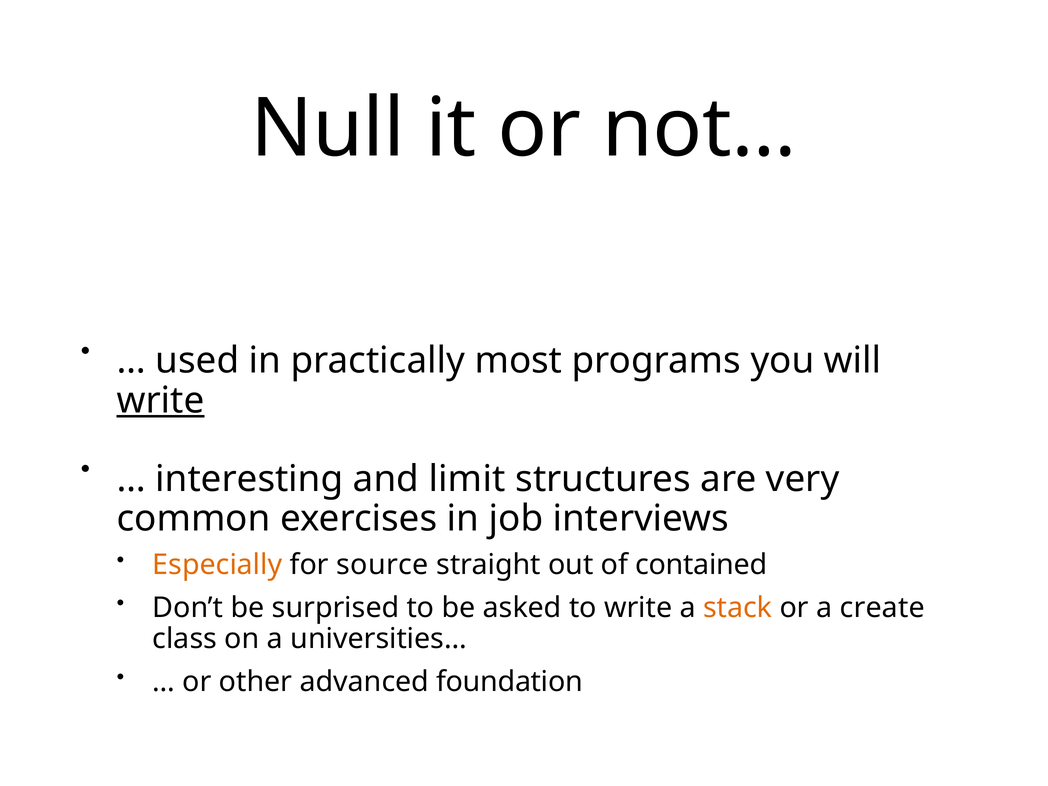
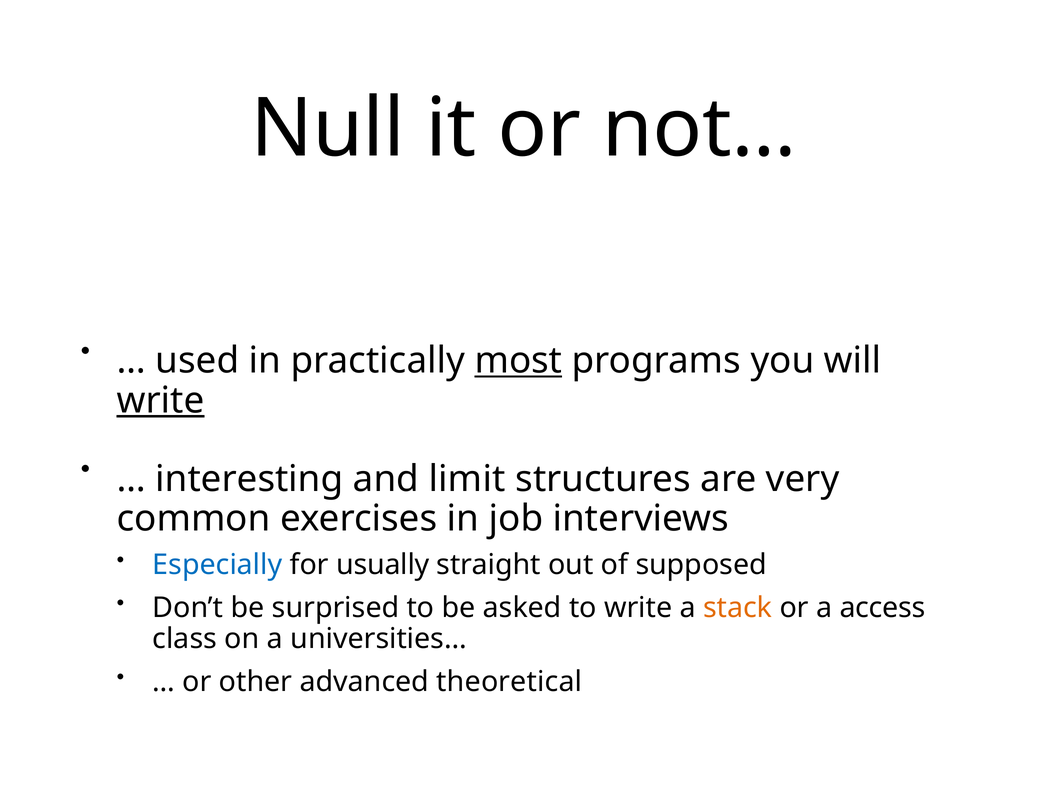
most underline: none -> present (518, 361)
Especially colour: orange -> blue (217, 565)
source: source -> usually (383, 565)
contained: contained -> supposed (701, 565)
create: create -> access (882, 608)
foundation: foundation -> theoretical (509, 682)
